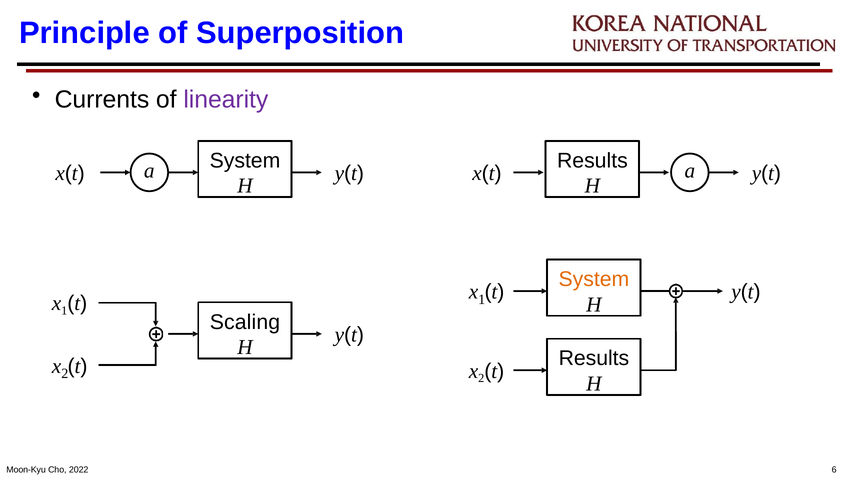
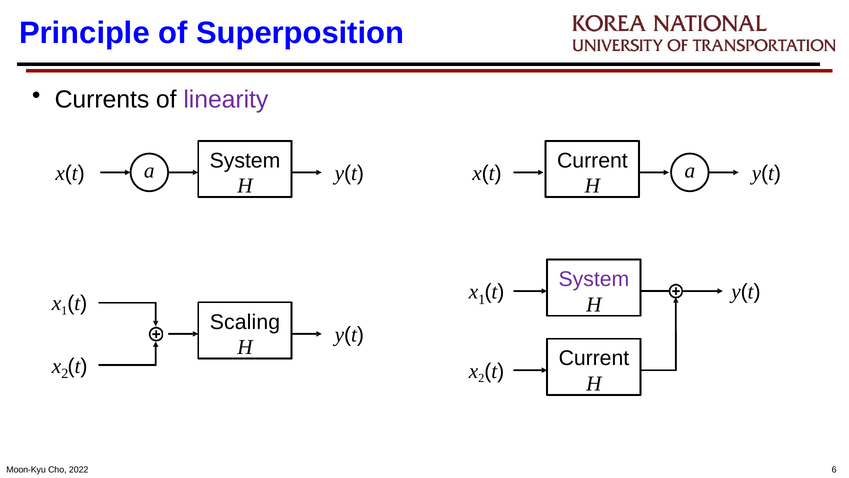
a Results: Results -> Current (592, 160)
System colour: orange -> purple (594, 279)
Results: Results -> Current (594, 358)
